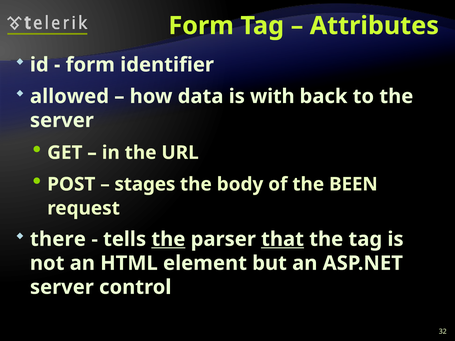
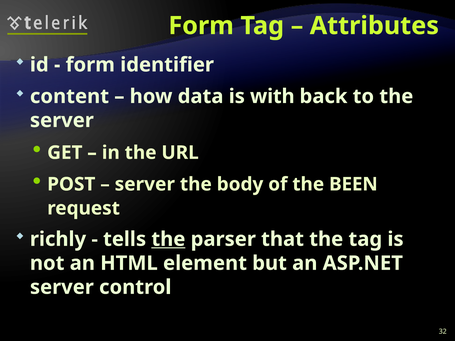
allowed: allowed -> content (69, 96)
stages: stages -> server (145, 184)
there: there -> richly (58, 239)
that underline: present -> none (283, 239)
